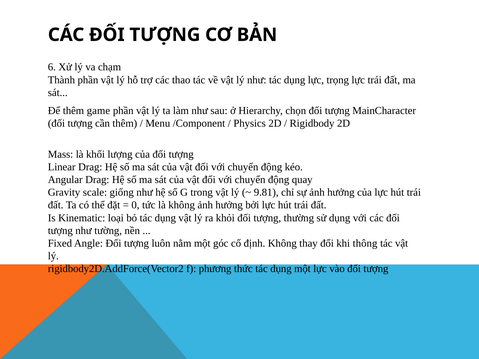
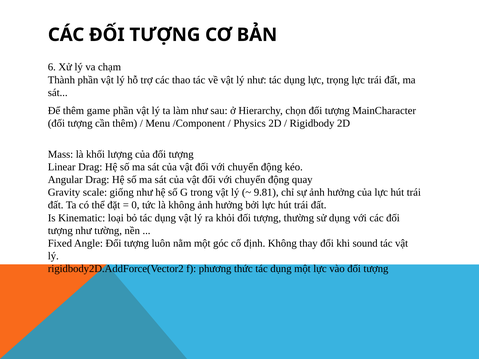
thông: thông -> sound (365, 244)
